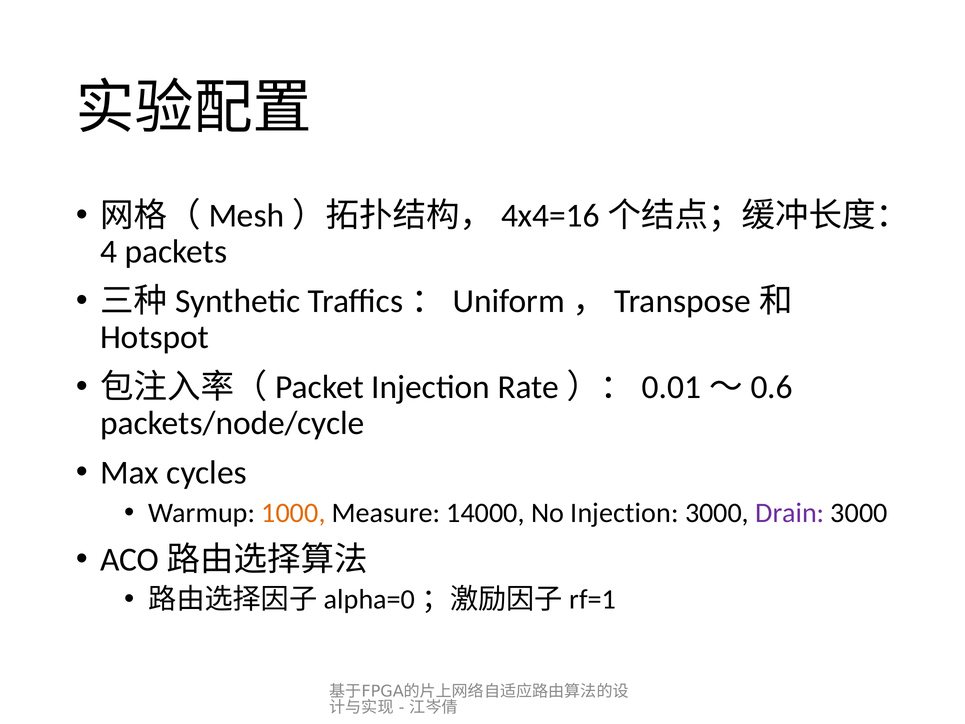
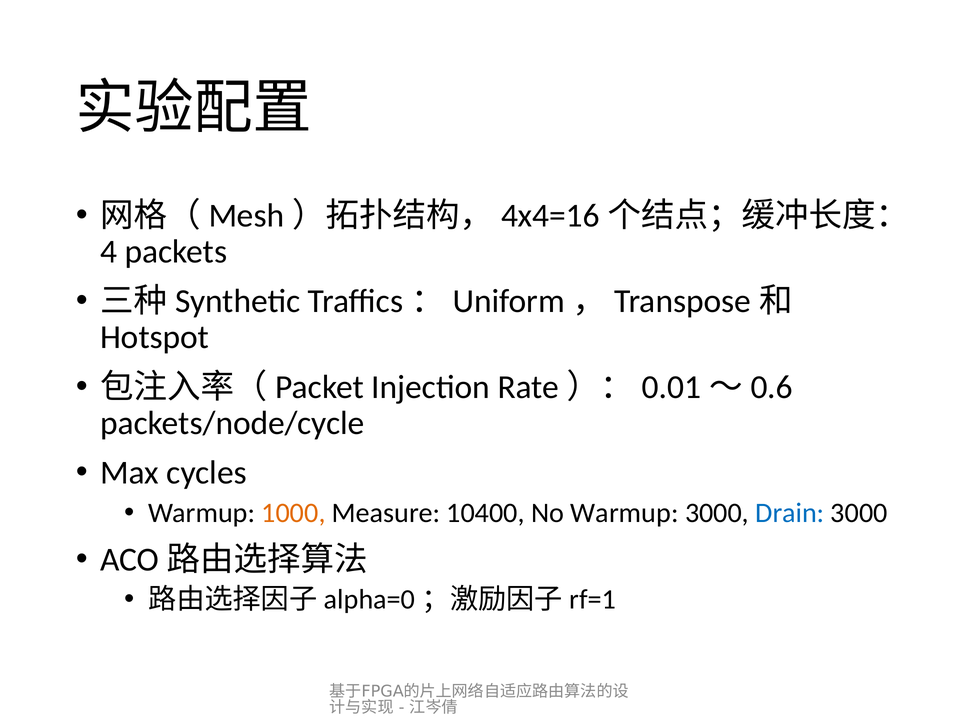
14000: 14000 -> 10400 (486, 513)
No Injection: Injection -> Warmup (624, 513)
Drain colour: purple -> blue (790, 513)
